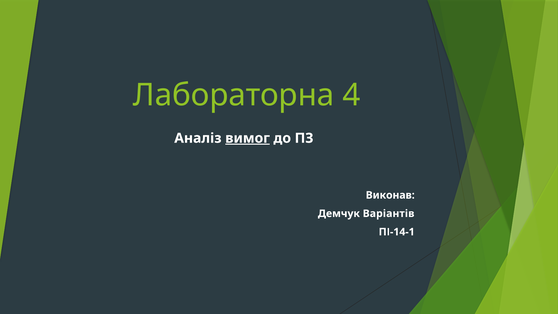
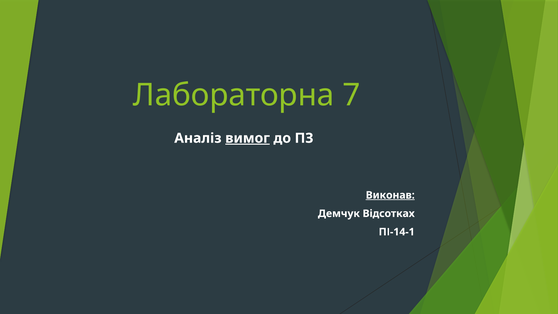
4: 4 -> 7 (352, 95)
Виконав underline: none -> present (390, 195)
Варіантів: Варіантів -> Відсотках (389, 213)
